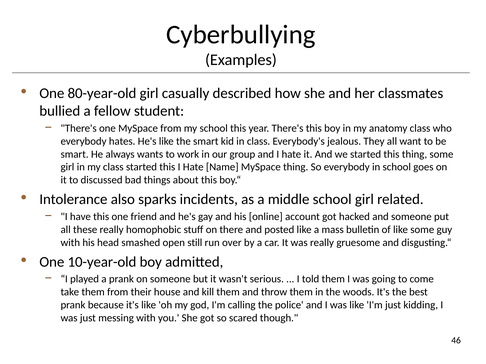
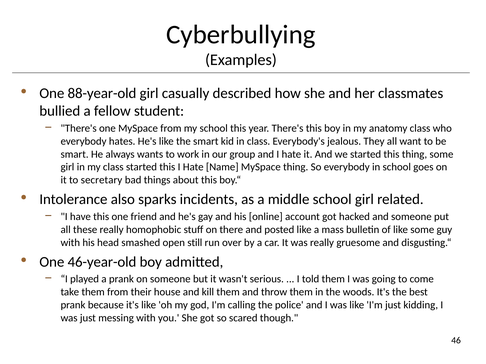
80-year-old: 80-year-old -> 88-year-old (102, 93)
discussed: discussed -> secretary (102, 180)
10-year-old: 10-year-old -> 46-year-old (102, 262)
